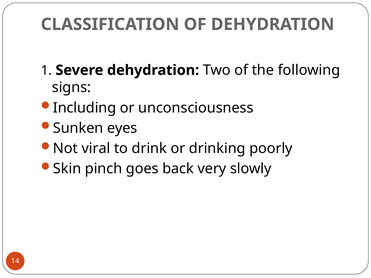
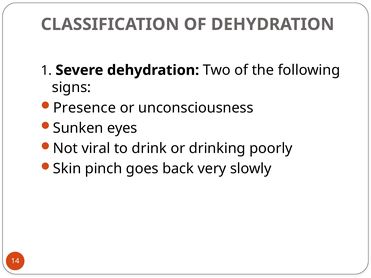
Including: Including -> Presence (84, 108)
